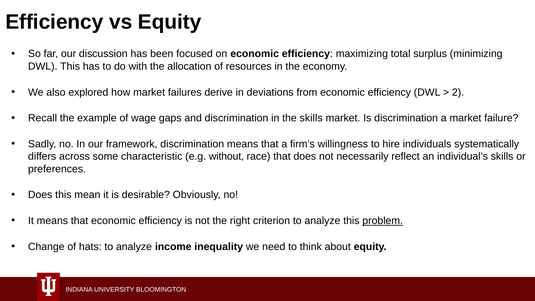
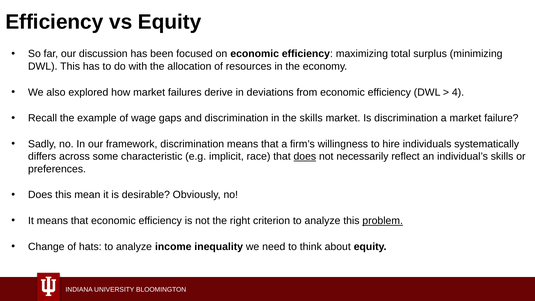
2: 2 -> 4 (458, 92)
without: without -> implicit (226, 156)
does underline: none -> present (305, 156)
